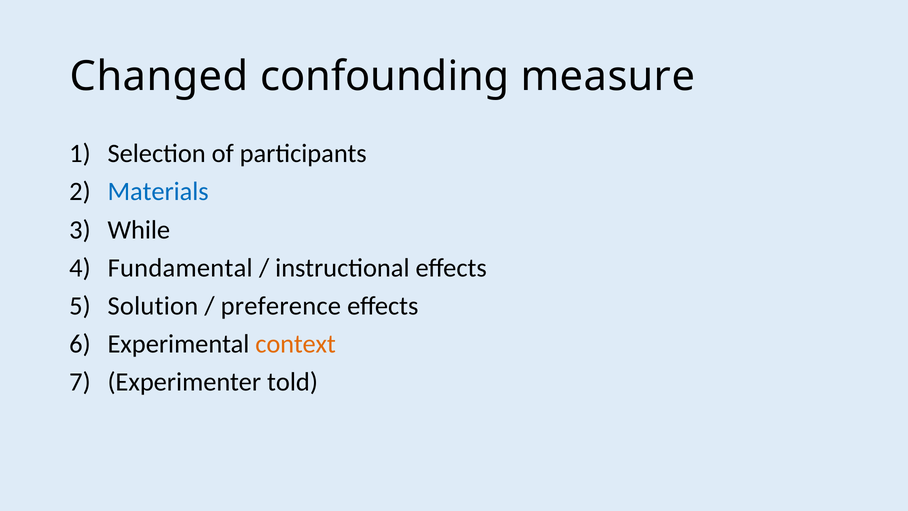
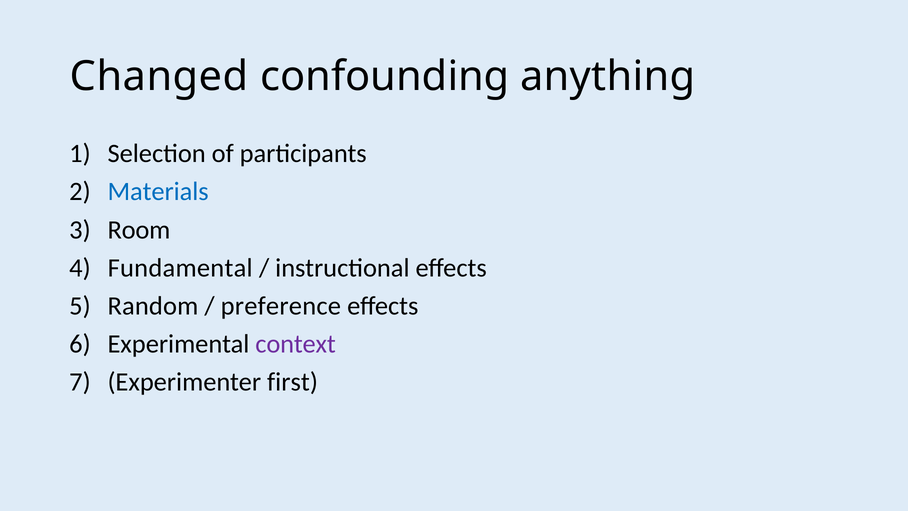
measure: measure -> anything (608, 76)
While: While -> Room (139, 230)
Solution: Solution -> Random (153, 306)
context colour: orange -> purple (296, 344)
told: told -> first (292, 382)
